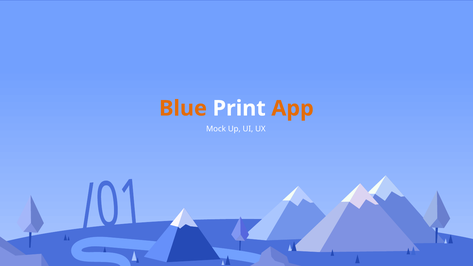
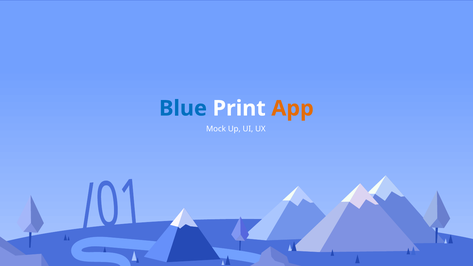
Blue colour: orange -> blue (183, 108)
